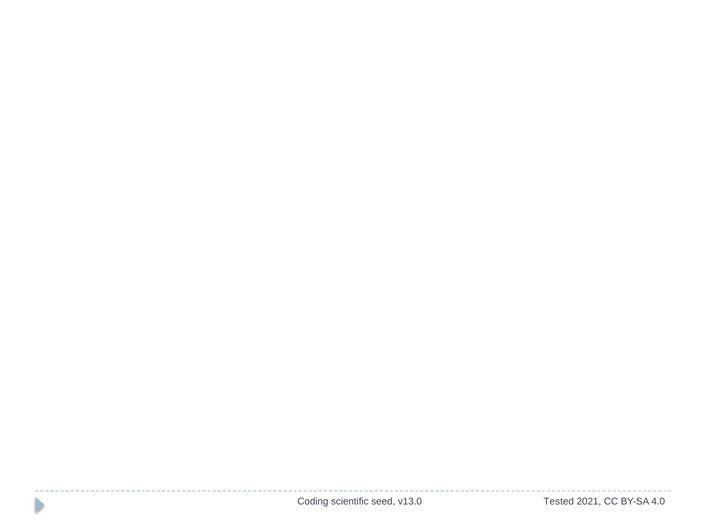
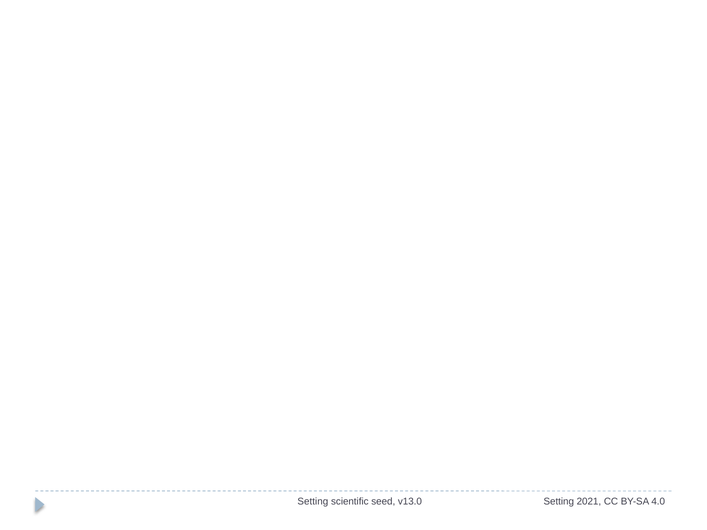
Coding: Coding -> Setting (313, 502)
v13.0 Tested: Tested -> Setting (559, 502)
